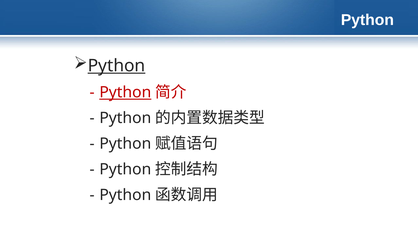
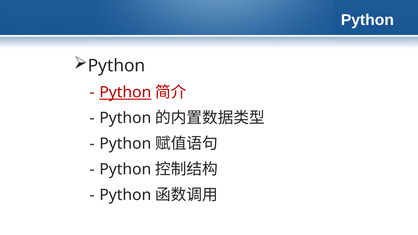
Python underline: present -> none (117, 66)
